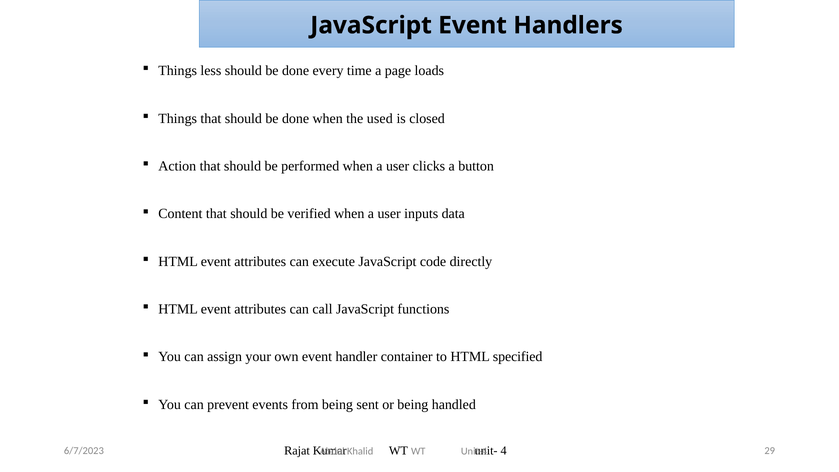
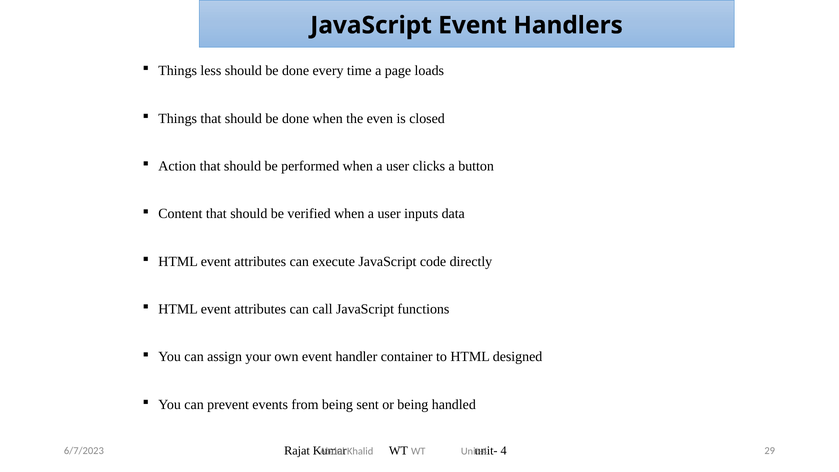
used: used -> even (380, 119)
specified: specified -> designed (518, 357)
